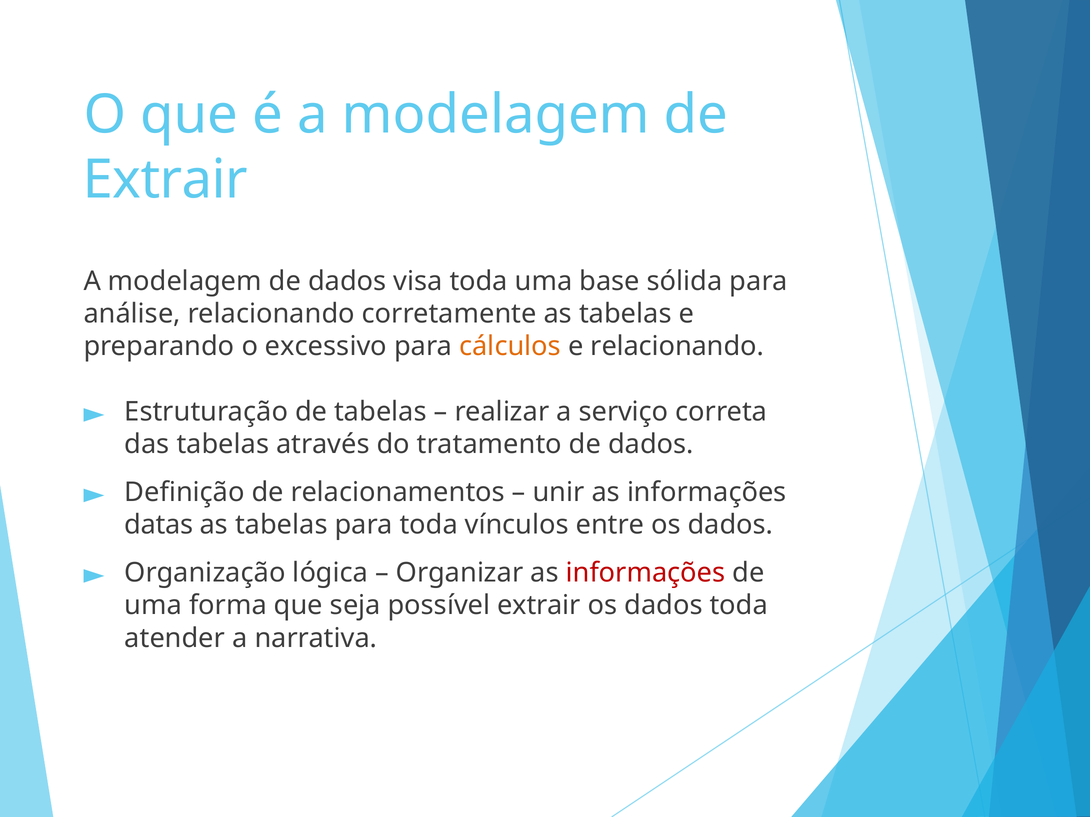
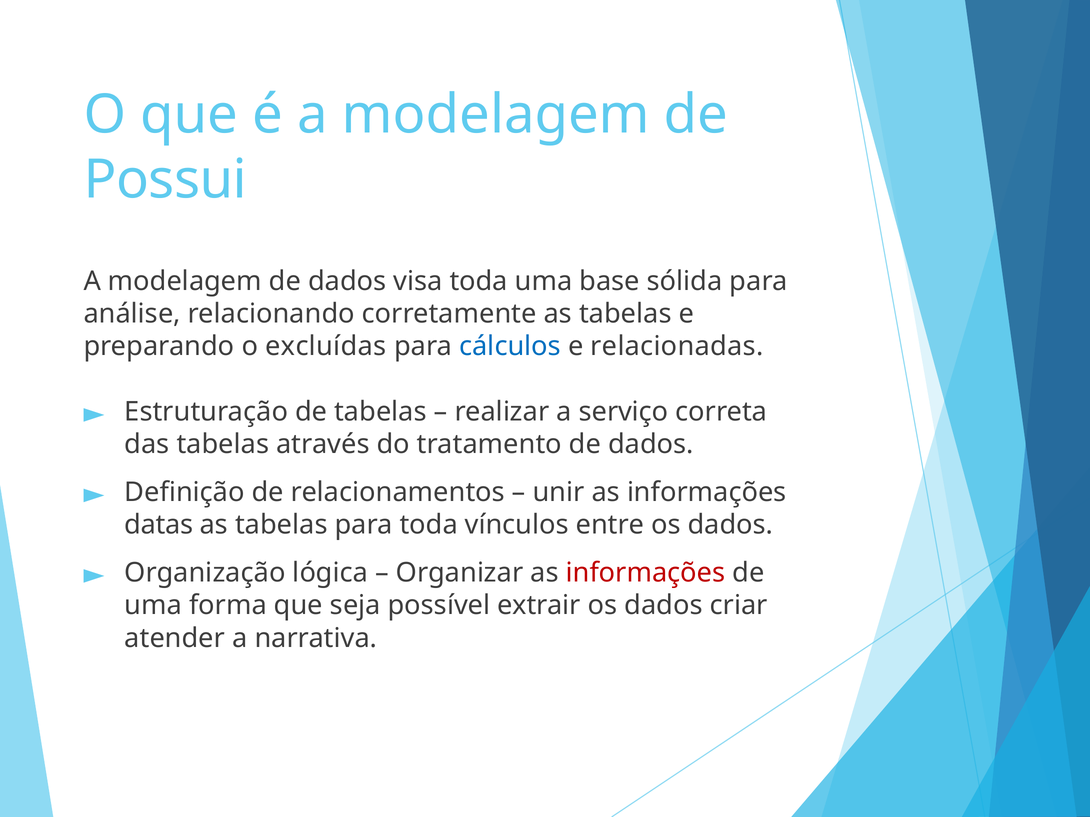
Extrair: Extrair -> Possui (165, 180)
excessivo: excessivo -> excluídas (326, 347)
cálculos colour: orange -> blue (510, 347)
e relacionando: relacionando -> relacionadas (677, 347)
dados toda: toda -> criar (739, 606)
